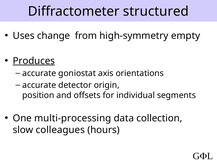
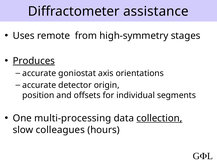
structured: structured -> assistance (156, 11)
change: change -> remote (54, 36)
empty: empty -> stages (186, 36)
collection underline: none -> present (159, 118)
